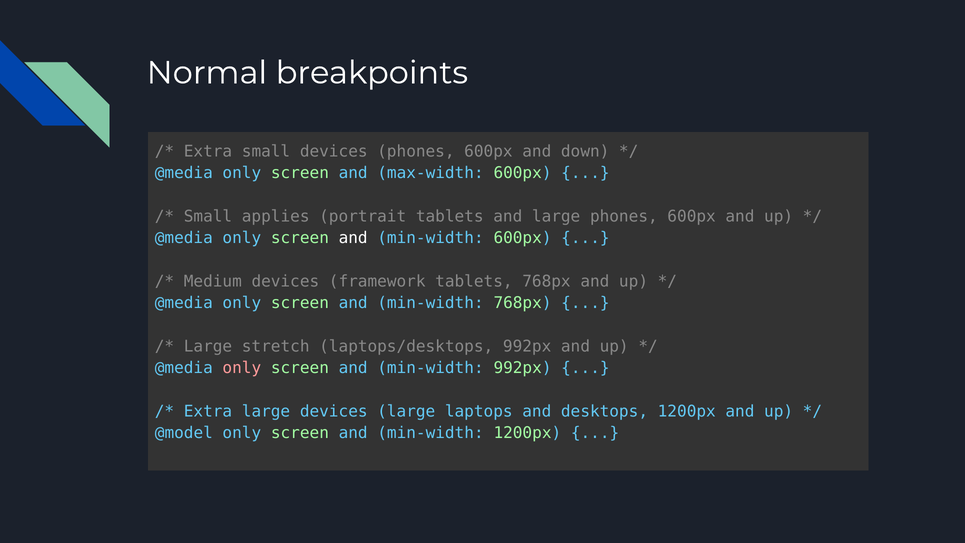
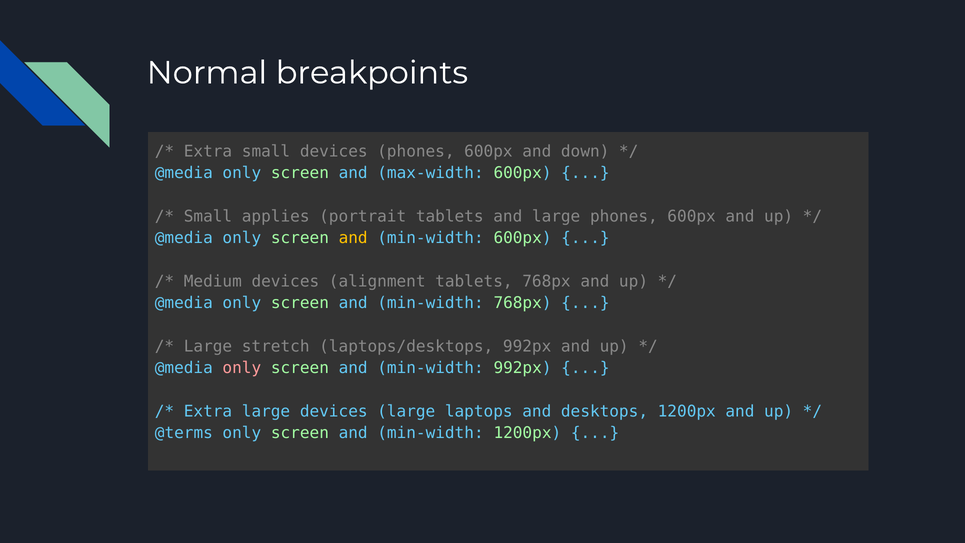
and colour: white -> yellow (353, 238)
framework: framework -> alignment (377, 281)
@model: @model -> @terms (184, 433)
